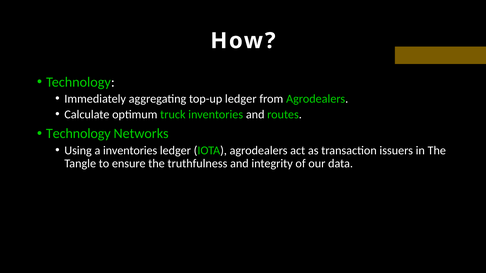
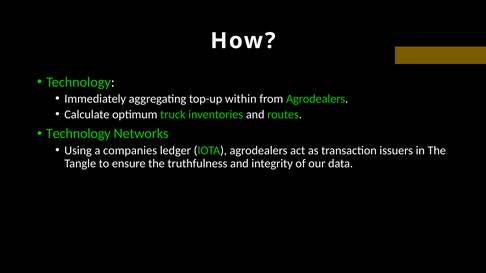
top-up ledger: ledger -> within (241, 99)
a inventories: inventories -> companies (130, 151)
